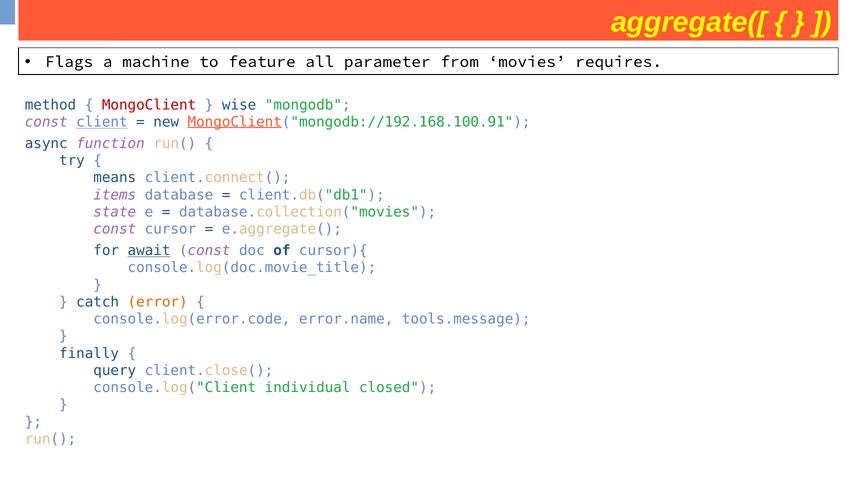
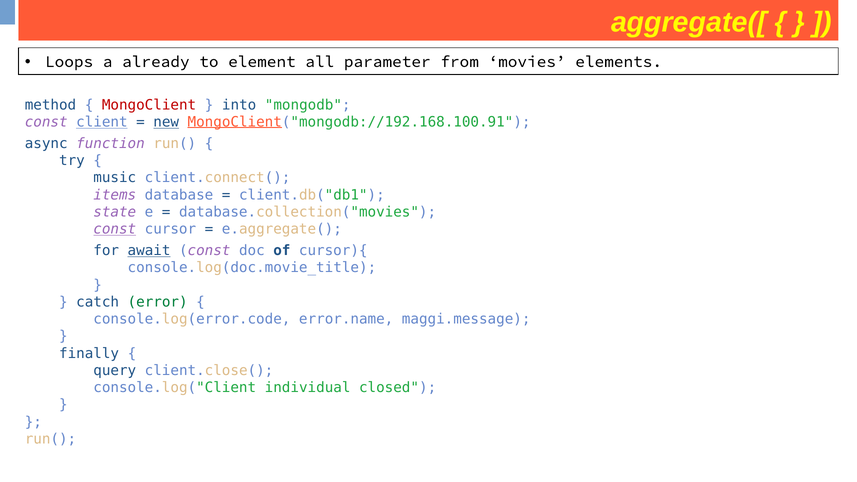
Flags: Flags -> Loops (69, 62)
machine: machine -> already (156, 62)
feature: feature -> element (262, 62)
requires: requires -> elements (619, 62)
wise: wise -> into (239, 105)
new underline: none -> present (166, 122)
means: means -> music (115, 178)
const underline: none -> present (115, 229)
error colour: orange -> green (158, 302)
tools.message: tools.message -> maggi.message (466, 319)
